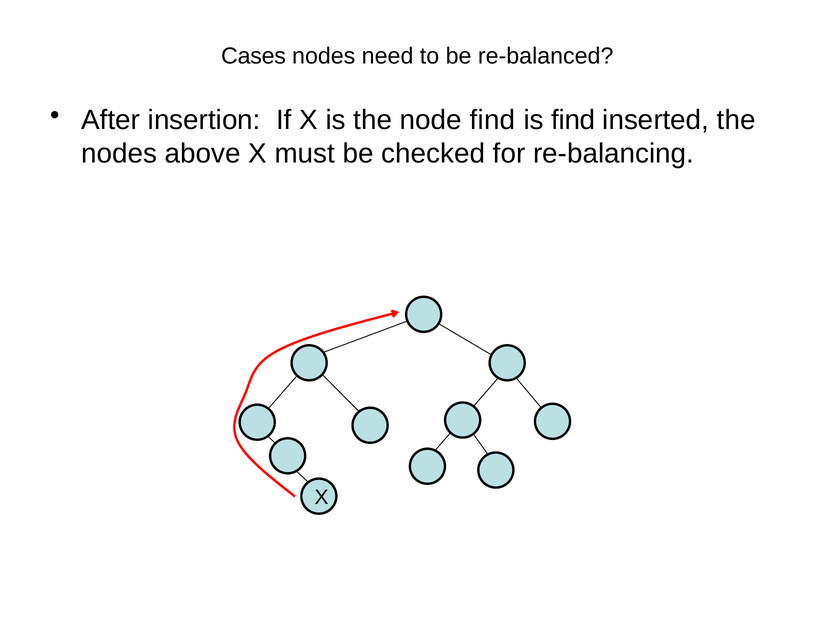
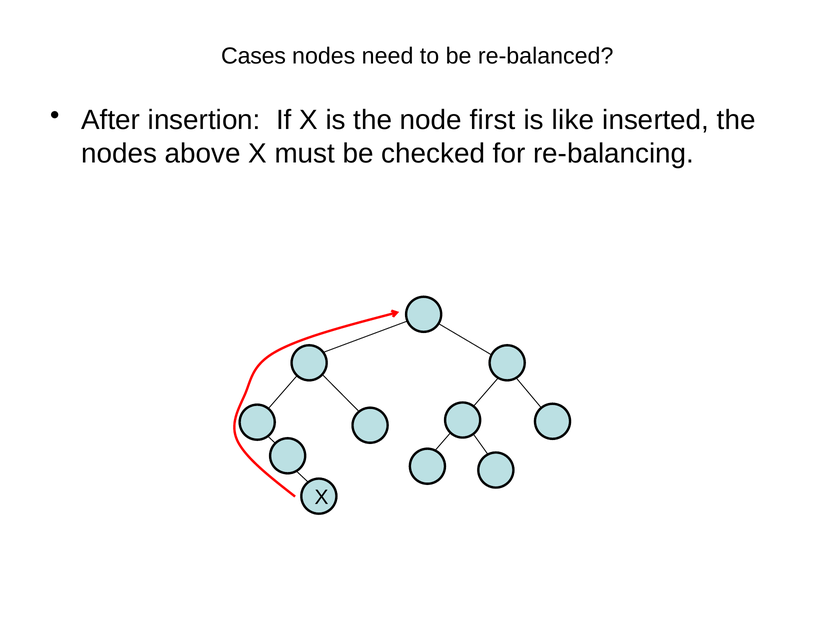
node find: find -> first (493, 120)
is find: find -> like (573, 120)
